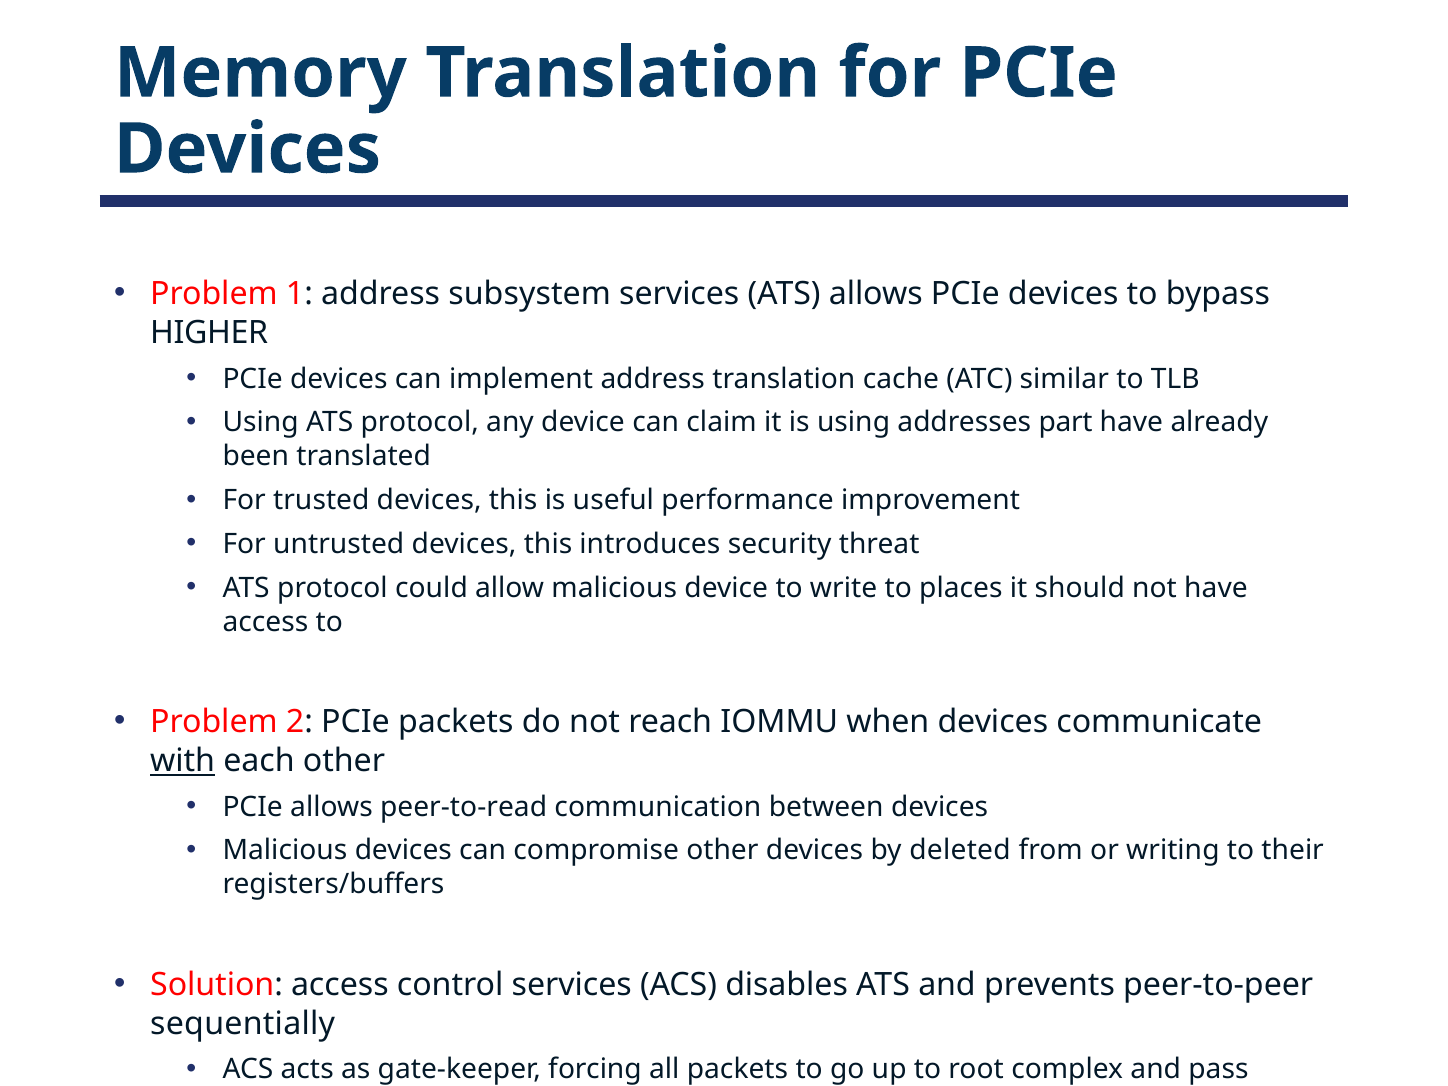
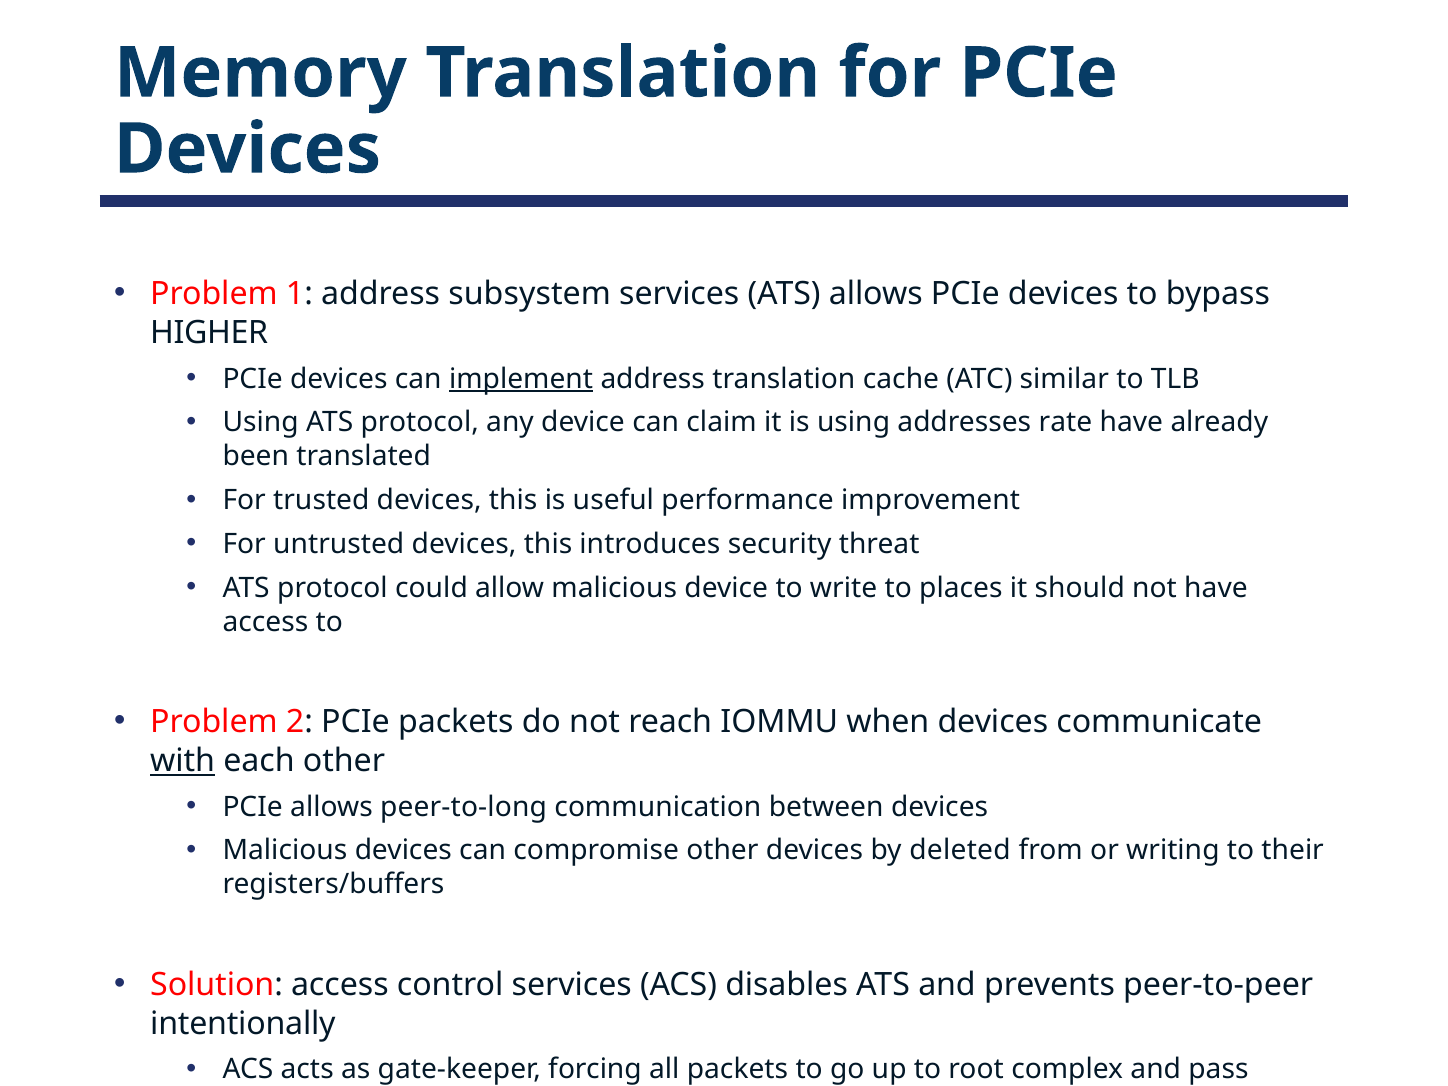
implement underline: none -> present (521, 379)
part: part -> rate (1065, 423)
peer-to-read: peer-to-read -> peer-to-long (464, 807)
sequentially: sequentially -> intentionally (243, 1023)
